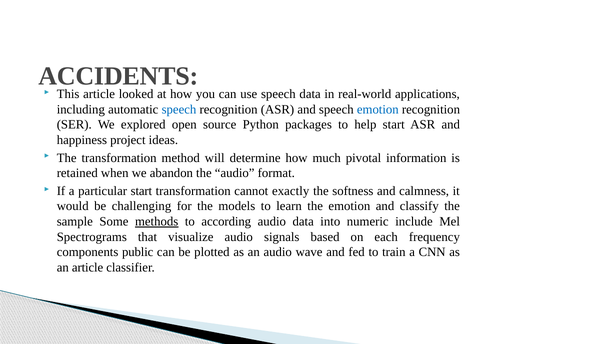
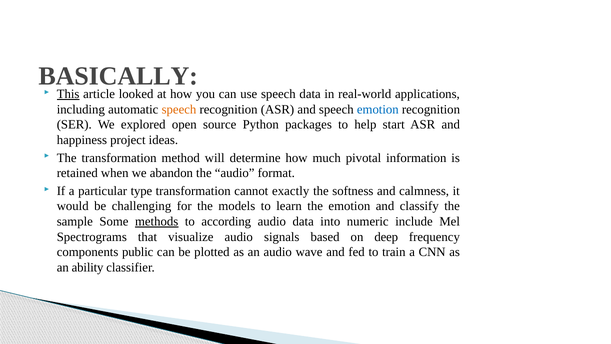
ACCIDENTS: ACCIDENTS -> BASICALLY (118, 76)
This underline: none -> present (68, 94)
speech colour: blue -> orange (179, 109)
particular start: start -> type (141, 191)
each: each -> deep (386, 237)
an article: article -> ability (88, 267)
